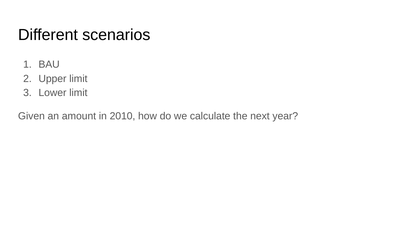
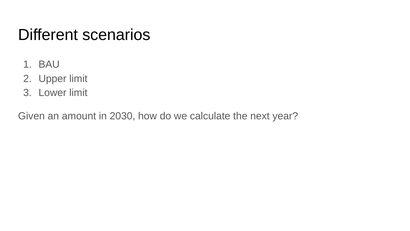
2010: 2010 -> 2030 (123, 116)
